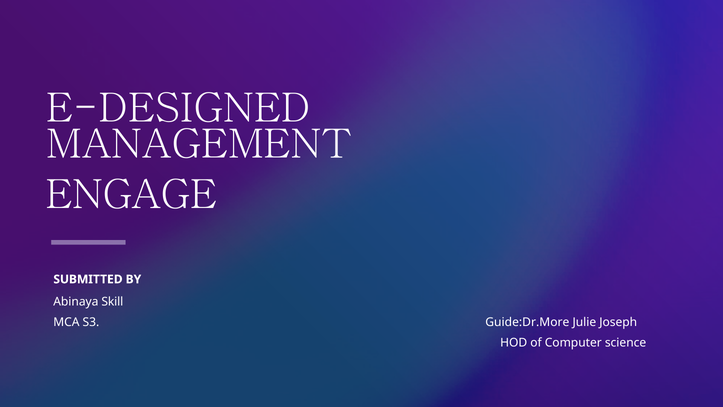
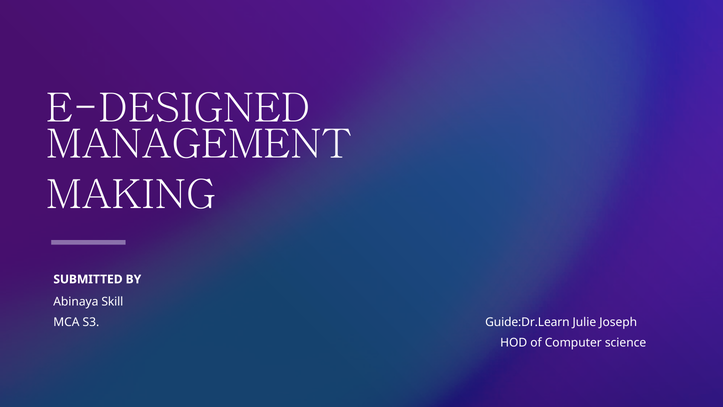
ENGAGE: ENGAGE -> MAKING (131, 195)
Guide:Dr.More: Guide:Dr.More -> Guide:Dr.Learn (527, 322)
